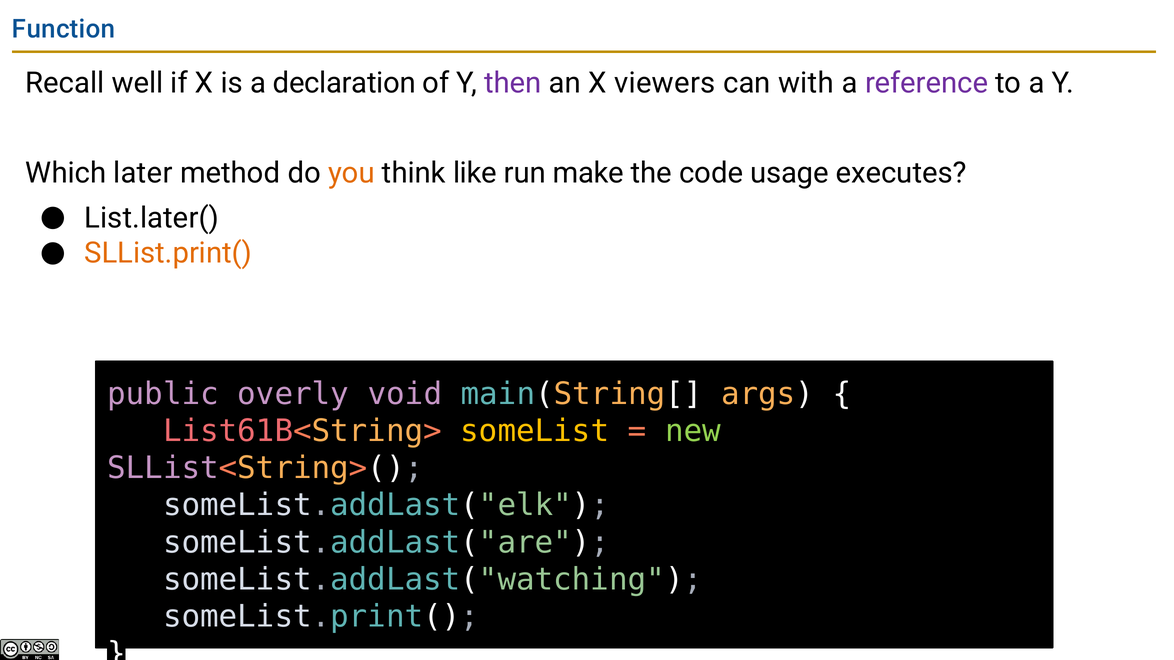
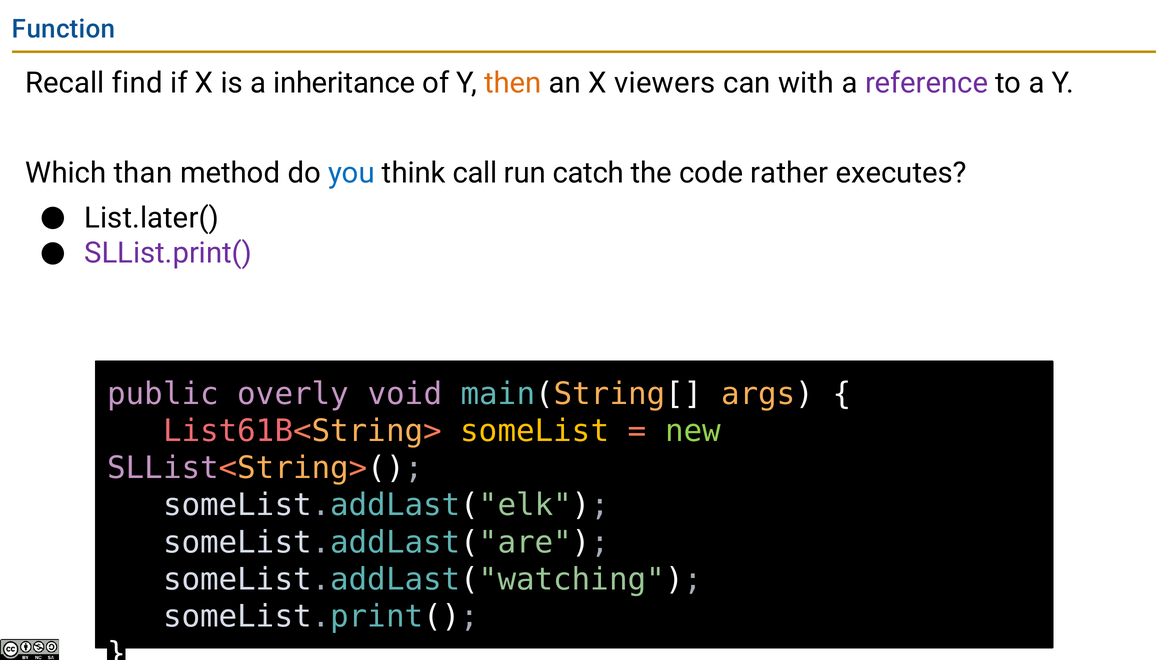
well: well -> find (137, 83)
declaration: declaration -> inheritance (344, 83)
then colour: purple -> orange (513, 83)
later: later -> than (143, 173)
you colour: orange -> blue (351, 173)
like: like -> call (475, 173)
make: make -> catch (588, 173)
usage: usage -> rather (789, 173)
SLList.print( colour: orange -> purple (168, 253)
